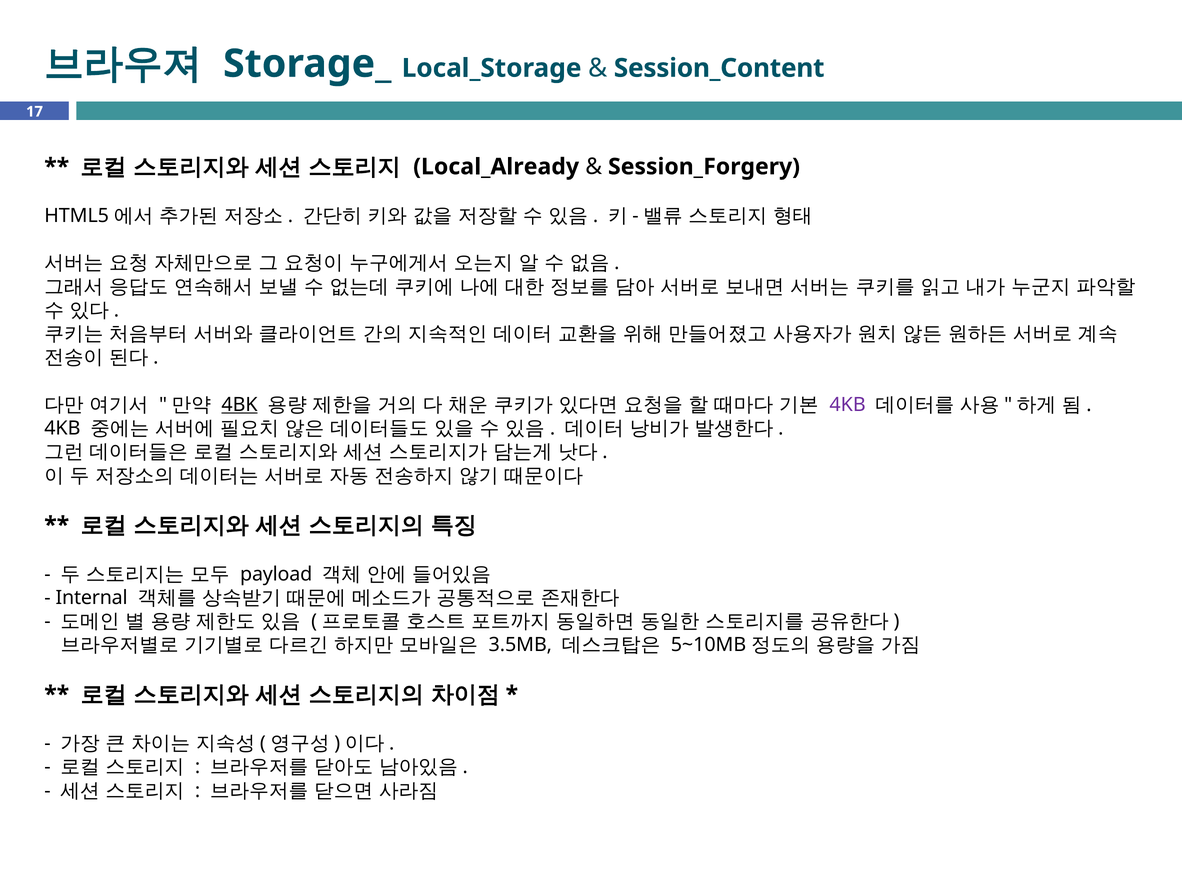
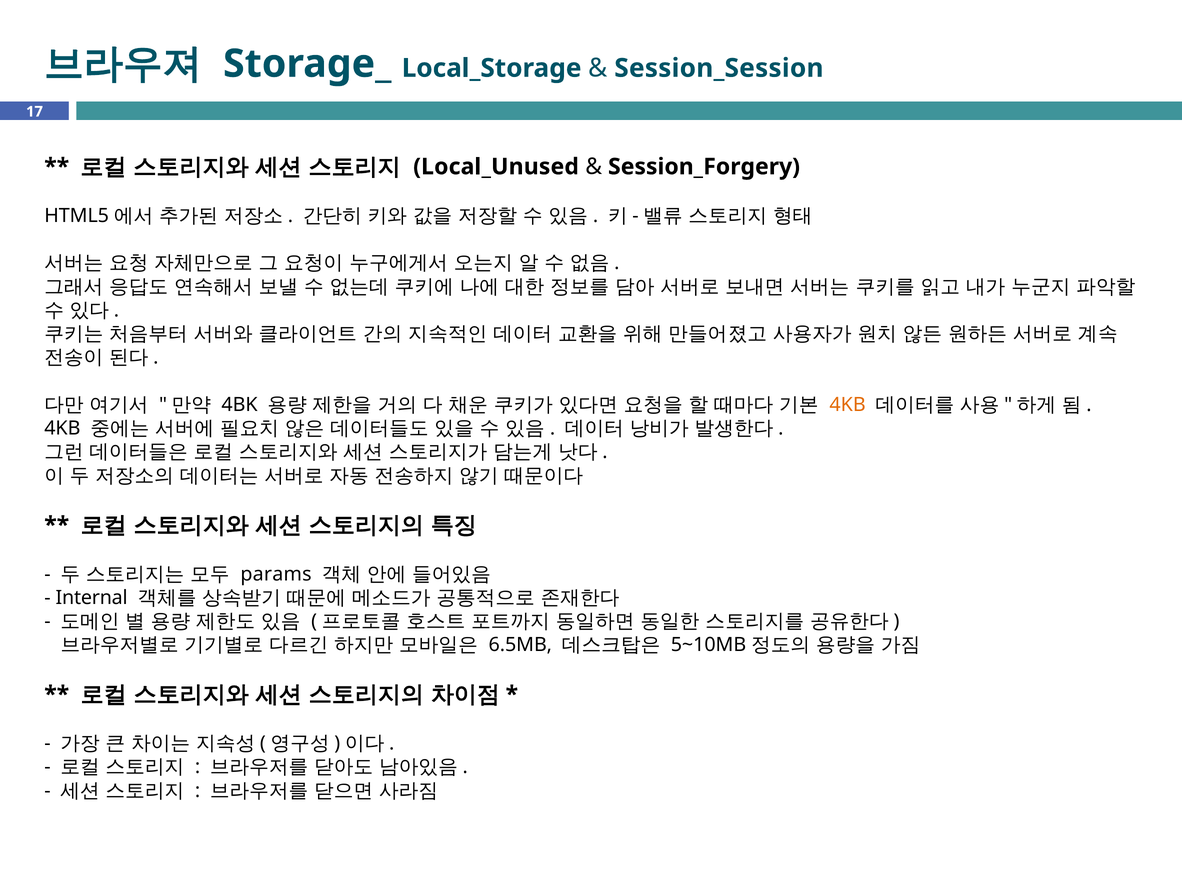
Session_Content: Session_Content -> Session_Session (719, 68)
Local_Already: Local_Already -> Local_Unused (496, 167)
4BK underline: present -> none (240, 405)
4KB colour: purple -> orange (848, 405)
payload: payload -> params (276, 574)
3.5MB: 3.5MB -> 6.5MB (520, 645)
